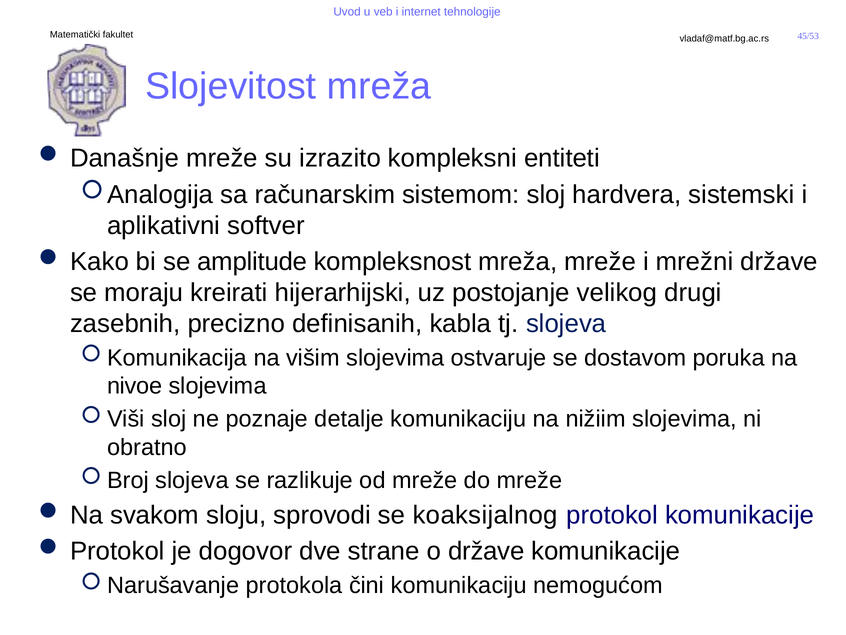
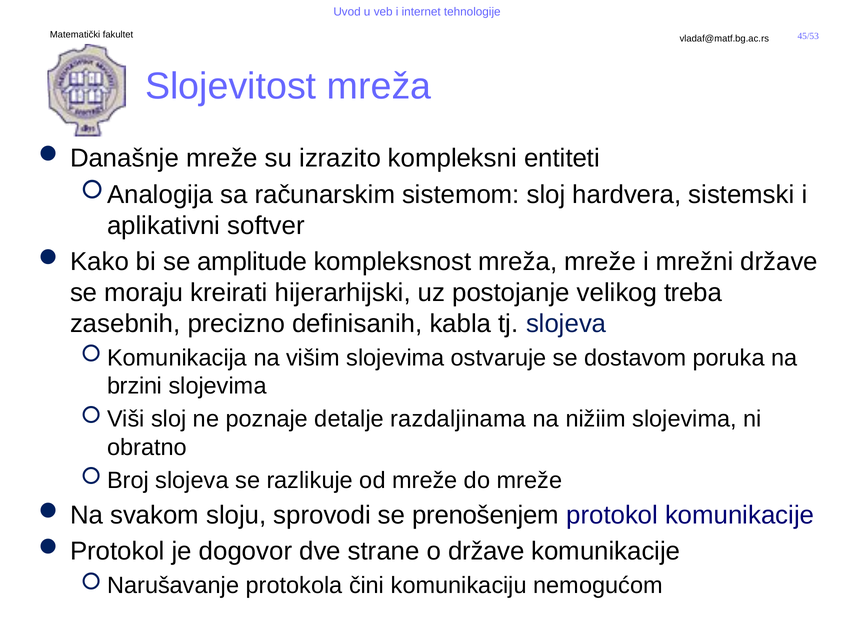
drugi: drugi -> treba (693, 292)
nivoe: nivoe -> brzini (135, 386)
detalje komunikaciju: komunikaciju -> razdaljinama (458, 419)
koaksijalnog: koaksijalnog -> prenošenjem (485, 515)
